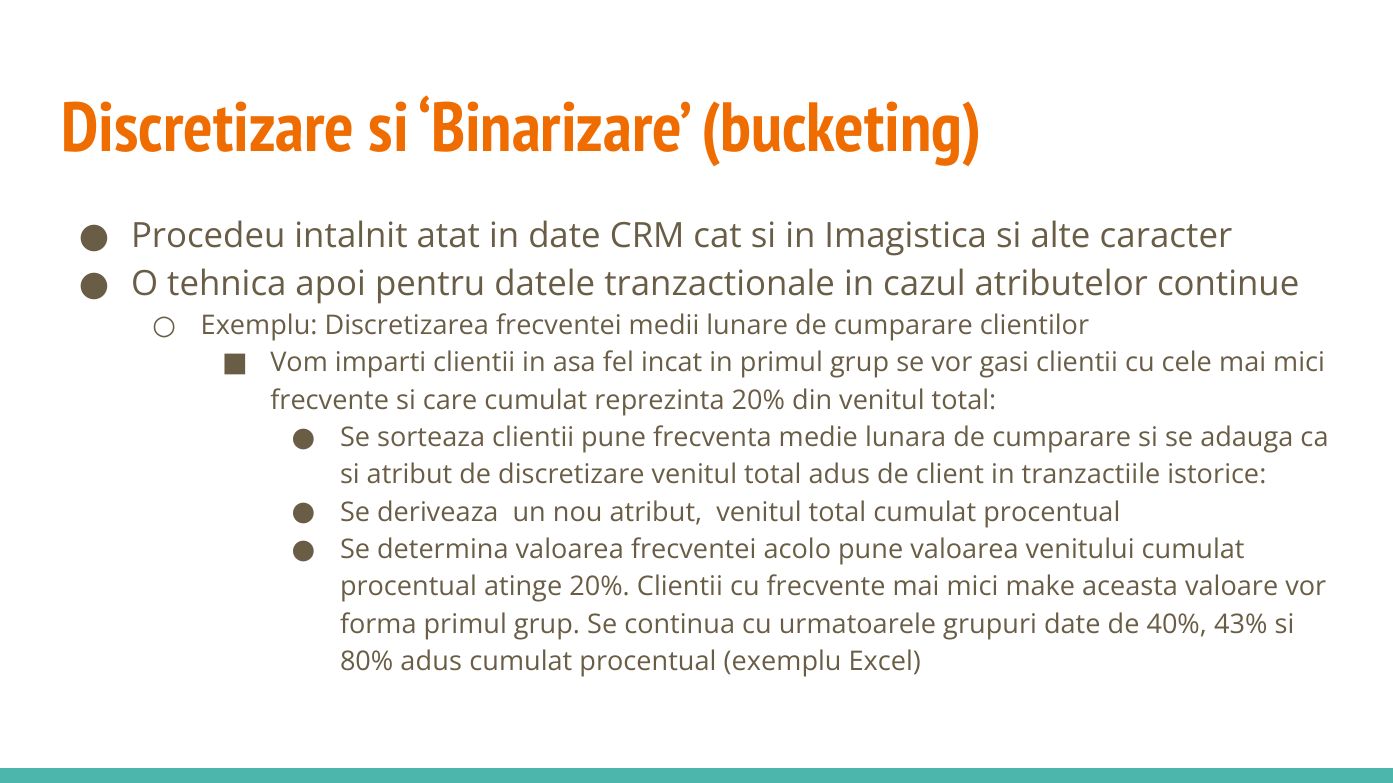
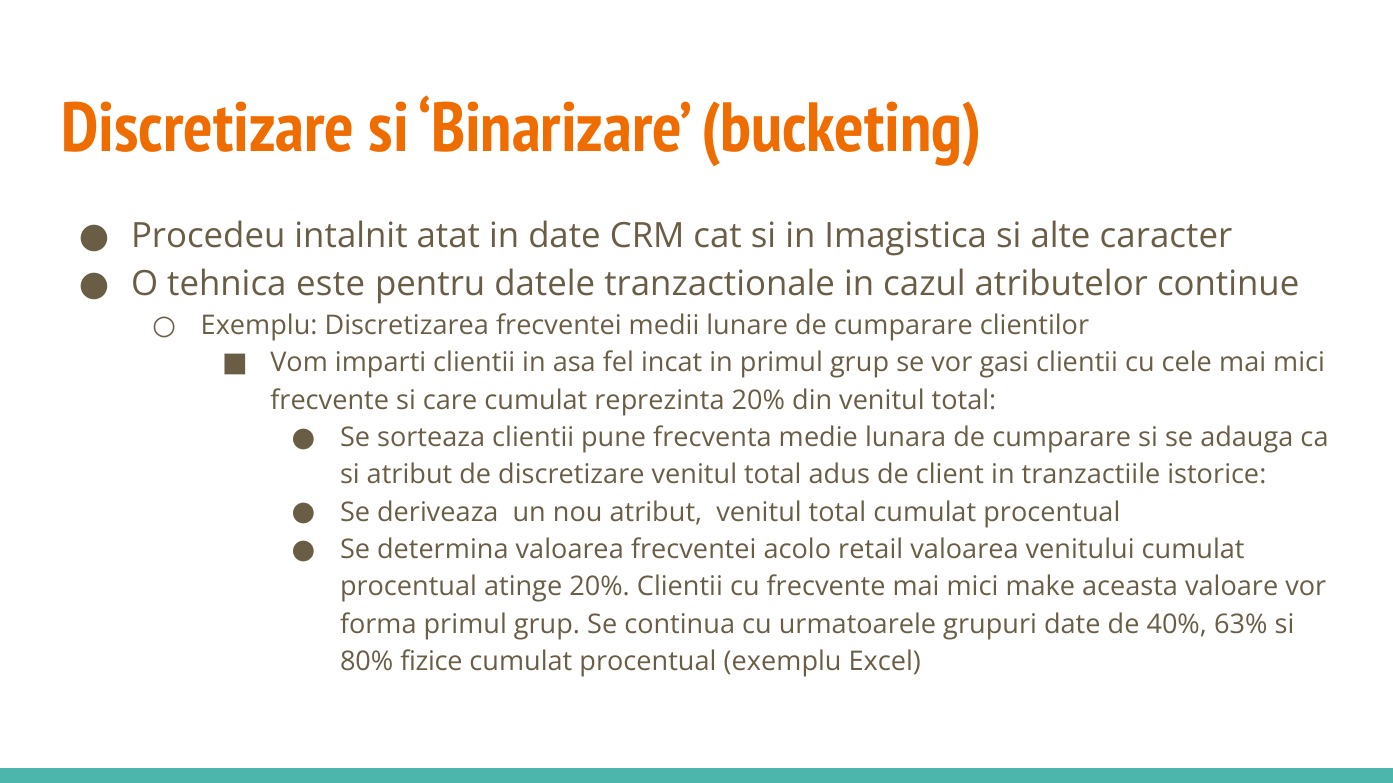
apoi: apoi -> este (331, 284)
acolo pune: pune -> retail (871, 550)
43%: 43% -> 63% (1241, 625)
80% adus: adus -> fizice (431, 662)
